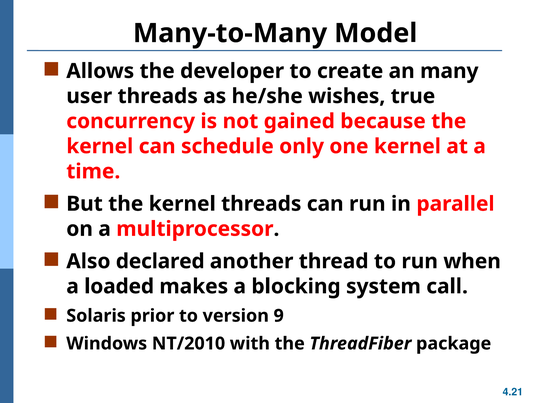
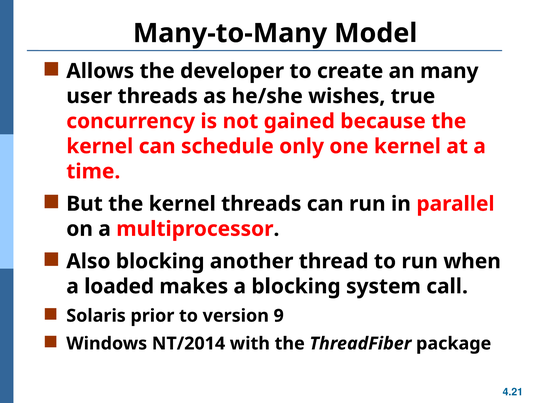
Also declared: declared -> blocking (160, 262)
NT/2010: NT/2010 -> NT/2014 (189, 344)
